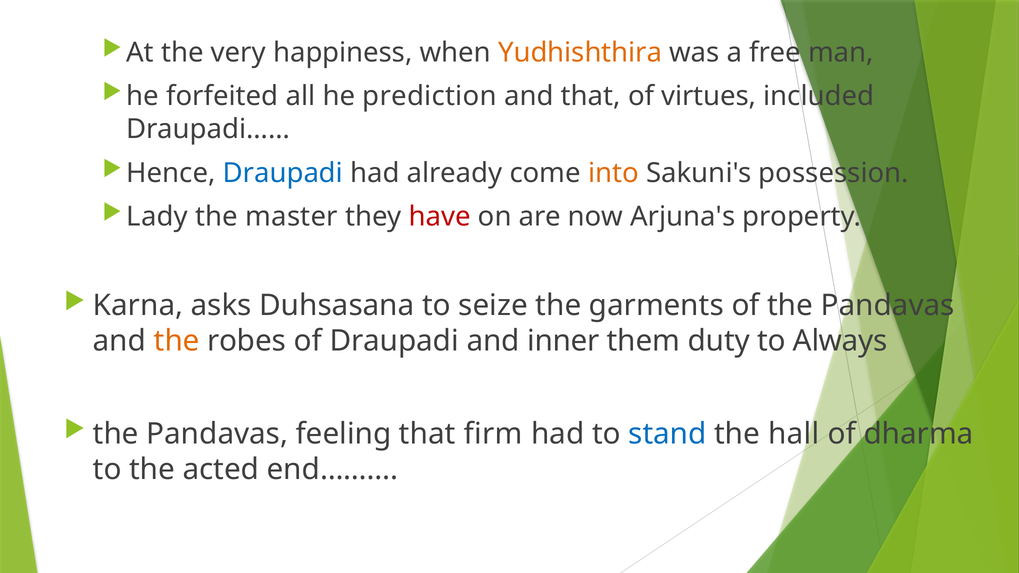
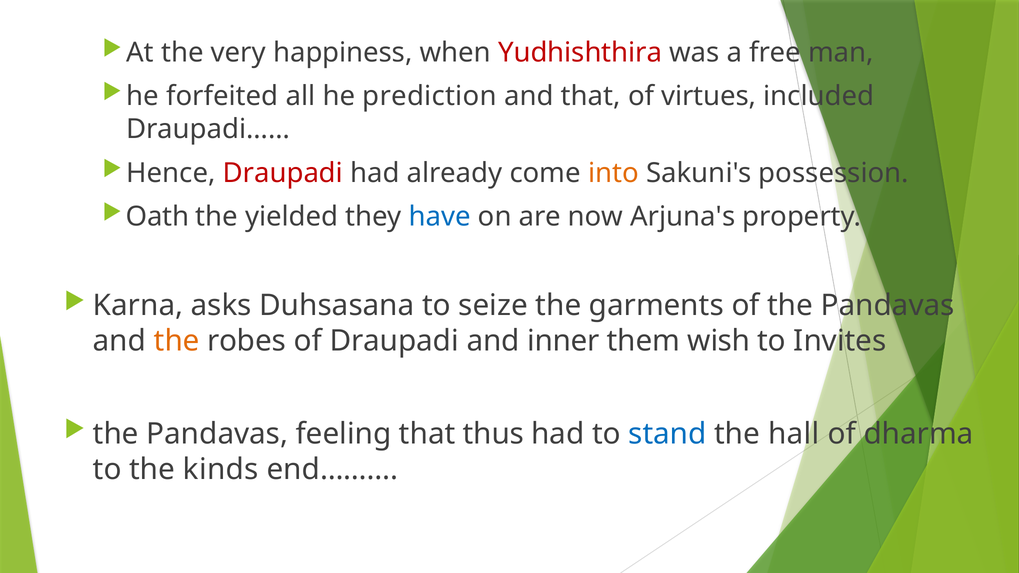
Yudhishthira colour: orange -> red (580, 52)
Draupadi colour: blue -> red (283, 173)
Lady: Lady -> Oath (157, 217)
master: master -> yielded (292, 217)
have colour: red -> blue (440, 217)
duty: duty -> wish (719, 341)
Always: Always -> Invites (840, 341)
firm: firm -> thus (493, 434)
acted: acted -> kinds (221, 470)
